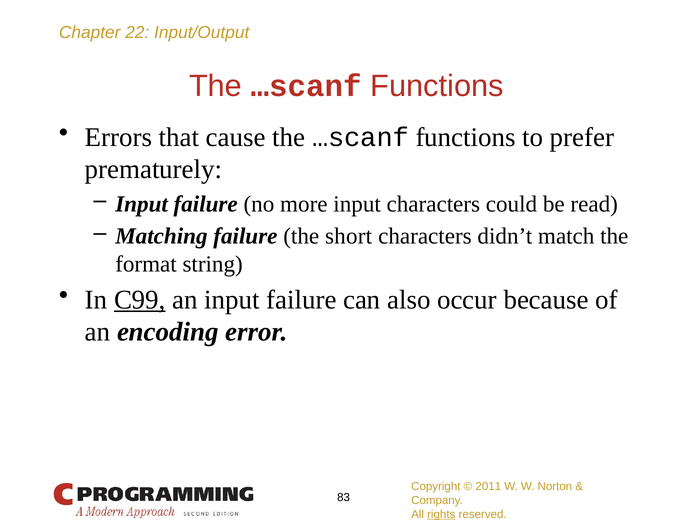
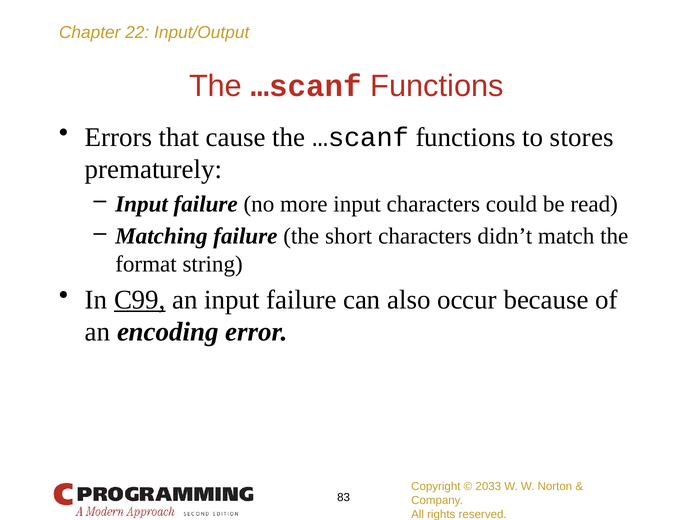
prefer: prefer -> stores (582, 137)
2011: 2011 -> 2033 (488, 486)
rights underline: present -> none (441, 514)
